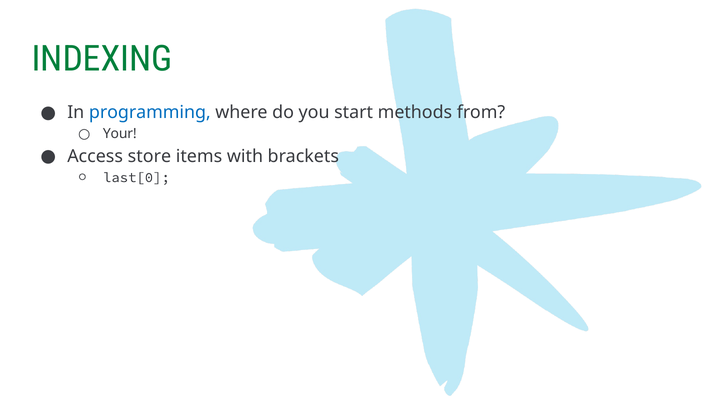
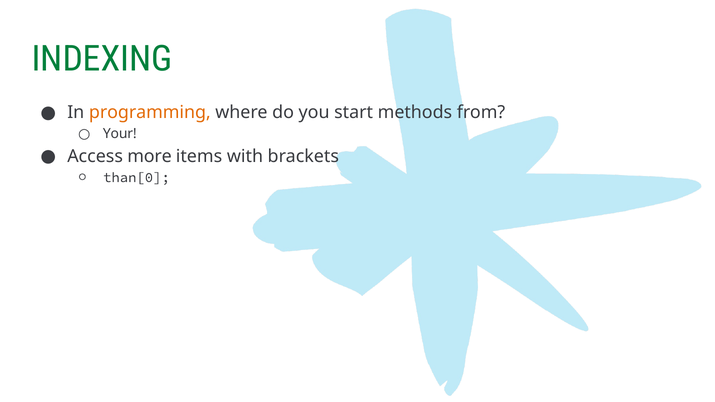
programming colour: blue -> orange (150, 112)
store: store -> more (150, 156)
last[0: last[0 -> than[0 (136, 178)
